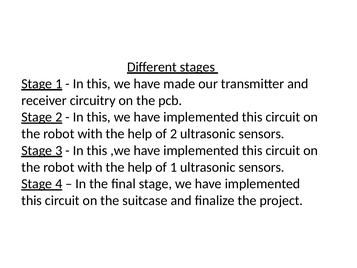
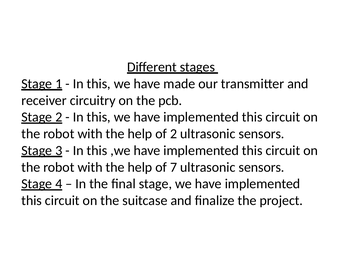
of 1: 1 -> 7 (174, 167)
